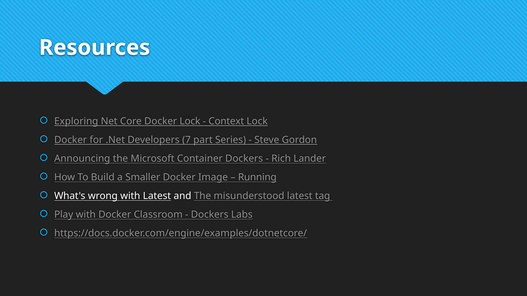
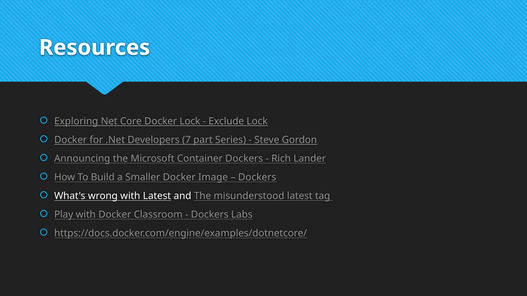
Context: Context -> Exclude (226, 121)
Running: Running -> Dockers (257, 178)
